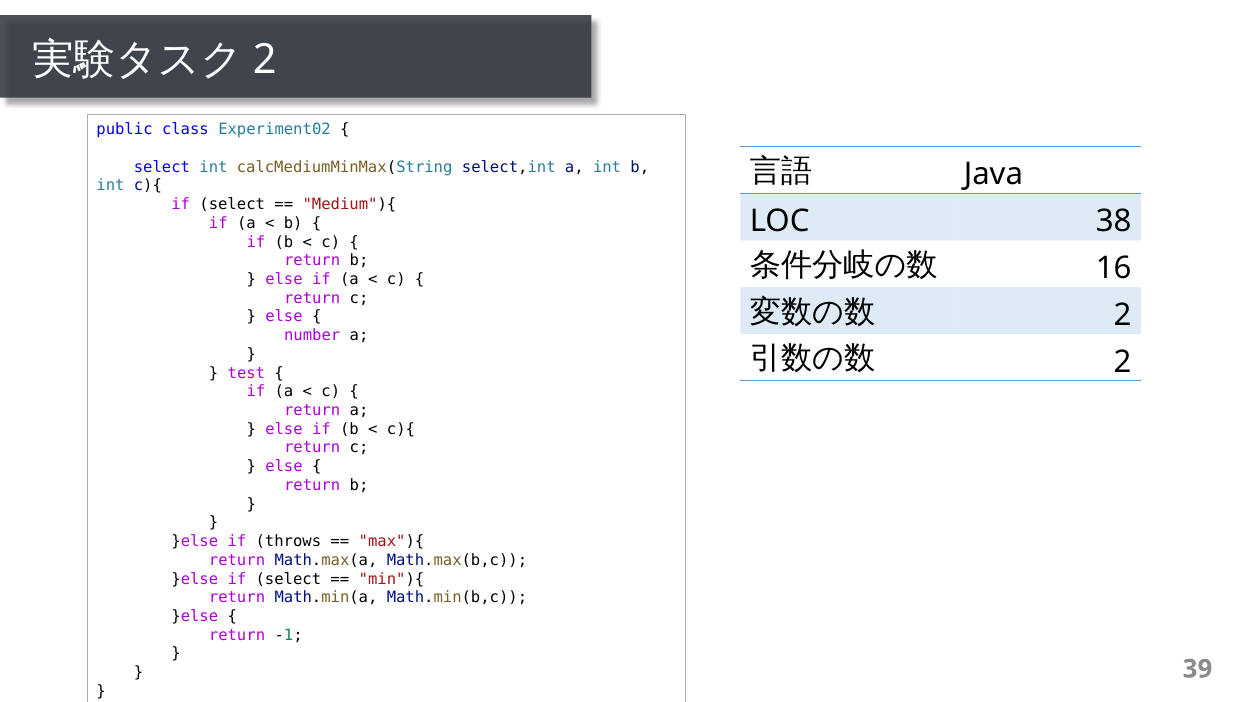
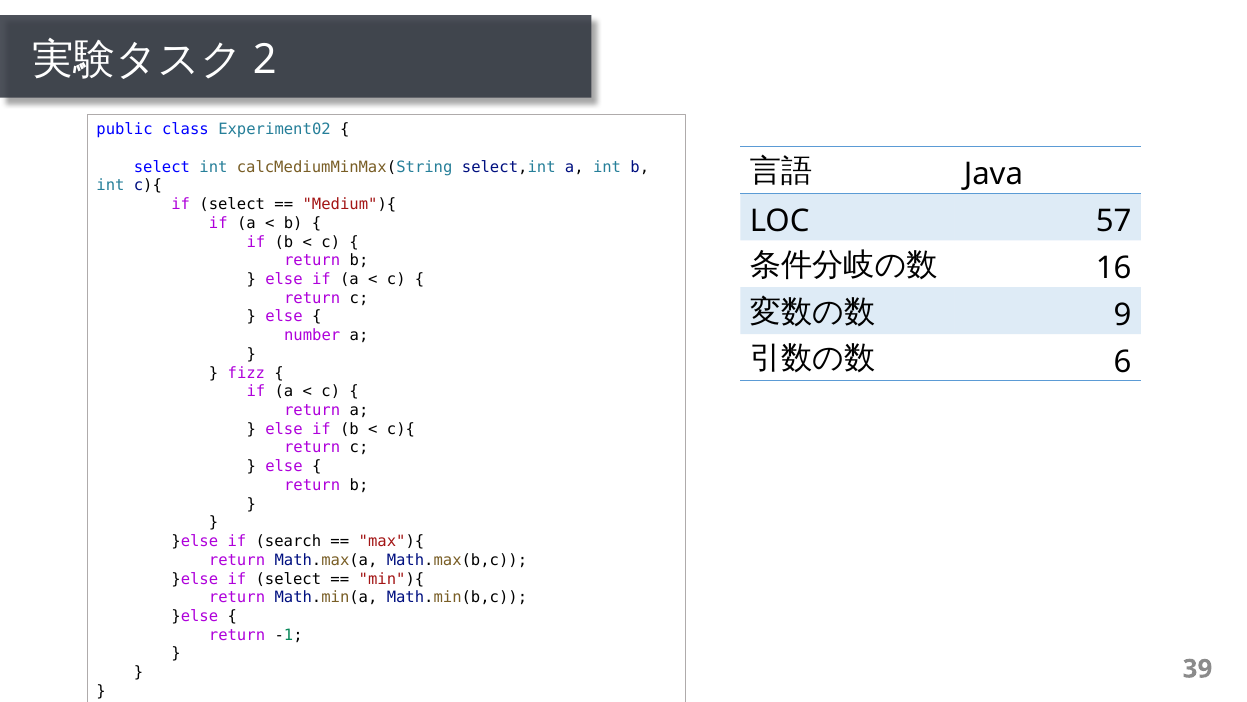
38: 38 -> 57 (1114, 221)
2: 2 -> 9 (1123, 315)
2: 2 -> 6 (1123, 362)
test: test -> fizz (246, 373)
throws: throws -> search (288, 541)
